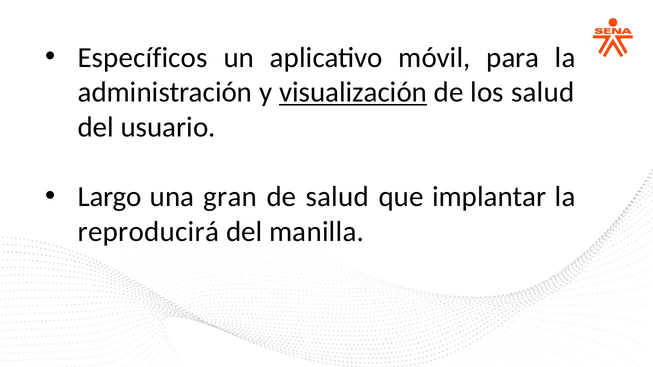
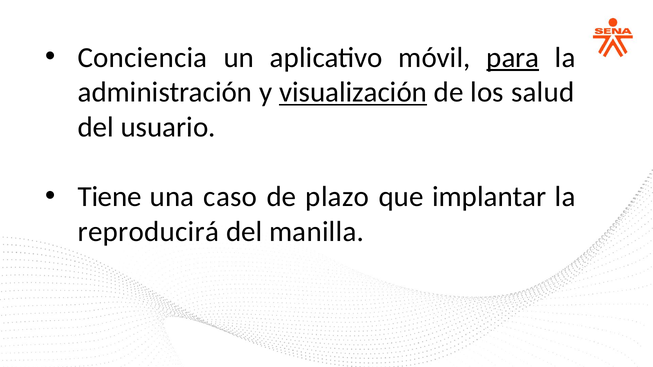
Específicos: Específicos -> Conciencia (143, 57)
para underline: none -> present (513, 57)
Largo: Largo -> Tiene (110, 197)
gran: gran -> caso (230, 197)
de salud: salud -> plazo (337, 197)
